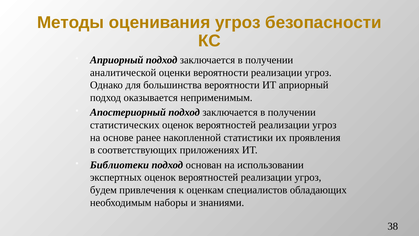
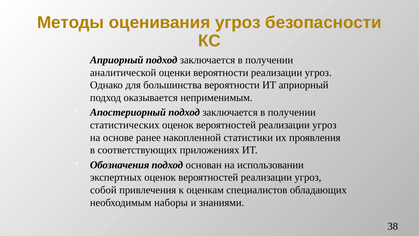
Библиотеки: Библиотеки -> Обозначения (120, 165)
будем: будем -> собой (103, 190)
